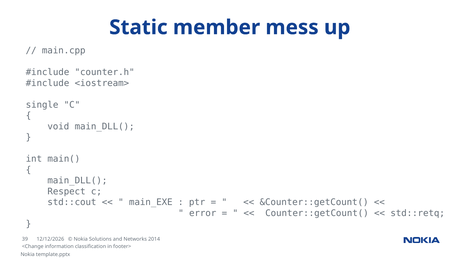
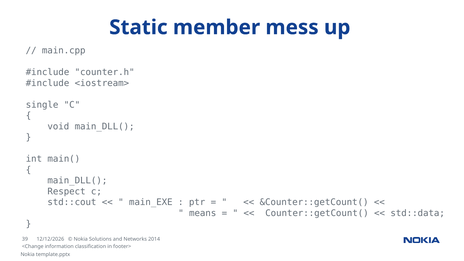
error: error -> means (203, 213)
std::retq: std::retq -> std::data (418, 213)
